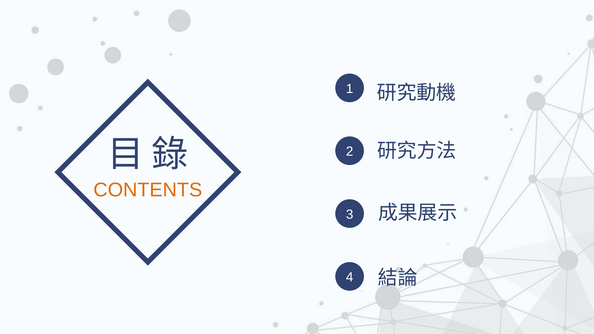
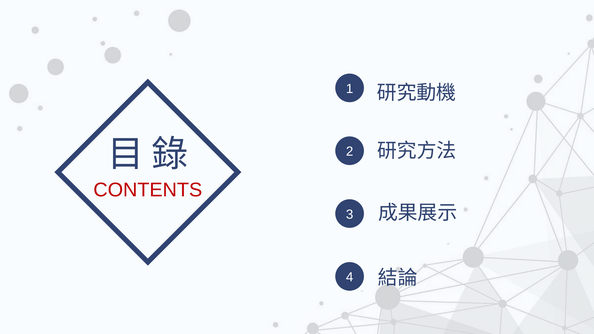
CONTENTS colour: orange -> red (148, 190)
